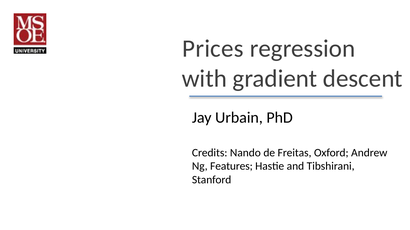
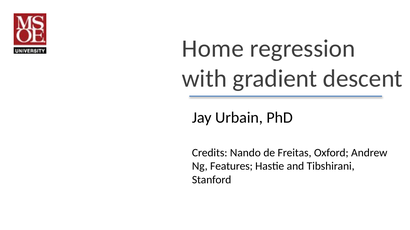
Prices: Prices -> Home (213, 49)
